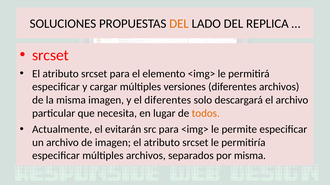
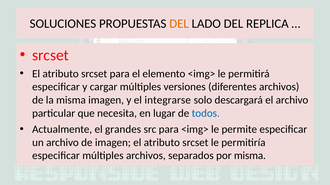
el diferentes: diferentes -> integrarse (168, 100)
todos colour: orange -> blue (206, 114)
evitarán: evitarán -> grandes (123, 130)
